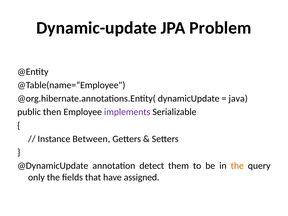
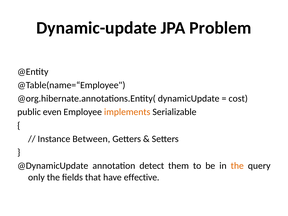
java: java -> cost (238, 99)
then: then -> even (52, 112)
implements colour: purple -> orange (127, 112)
assigned: assigned -> effective (142, 177)
